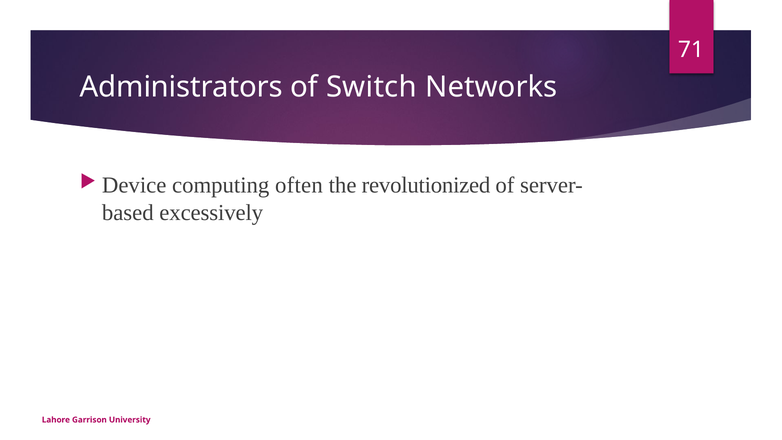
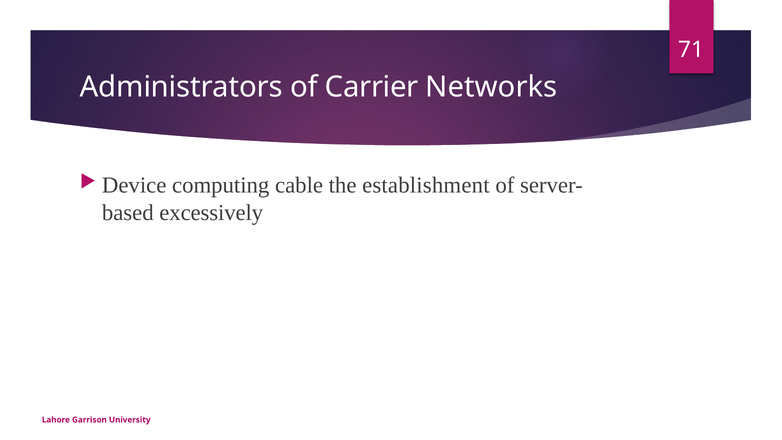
Switch: Switch -> Carrier (372, 87)
often: often -> cable (299, 185)
revolutionized: revolutionized -> establishment (426, 185)
